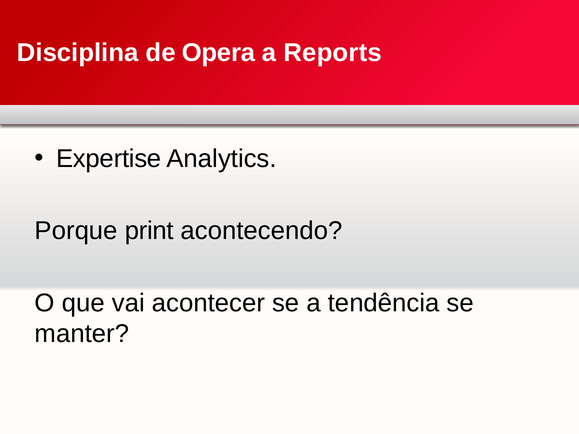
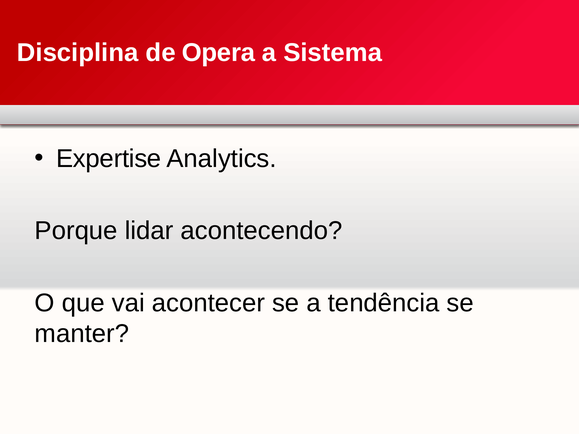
Reports: Reports -> Sistema (333, 53)
print: print -> lidar (149, 231)
